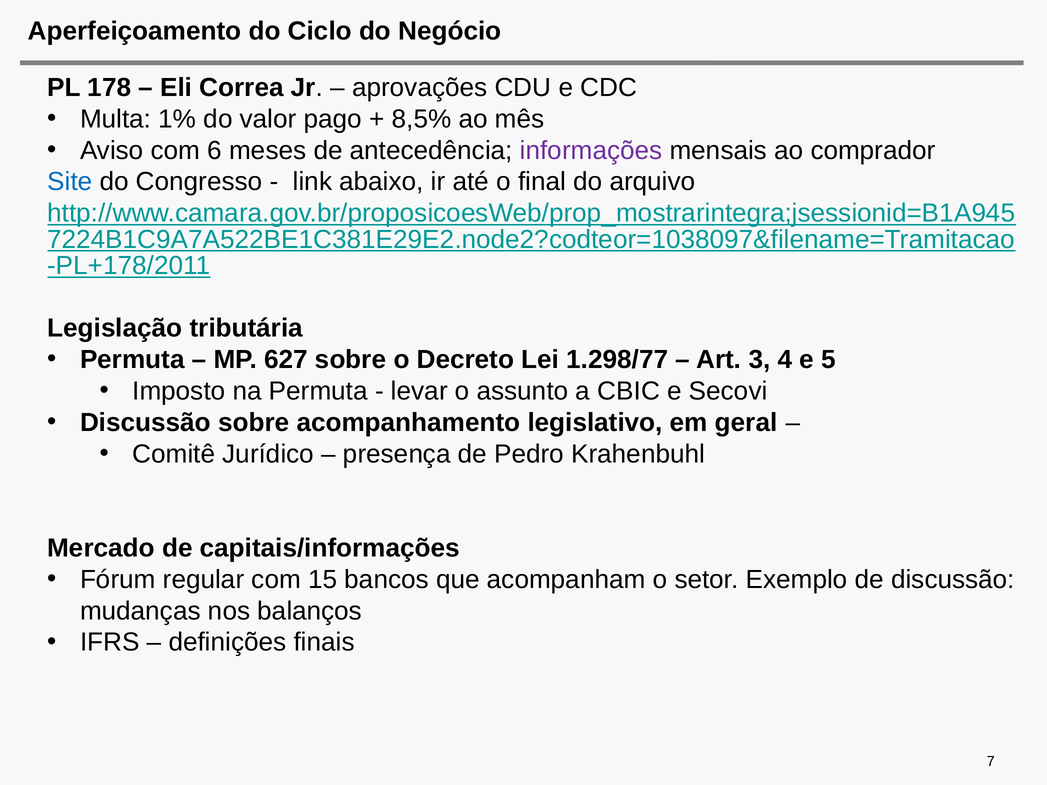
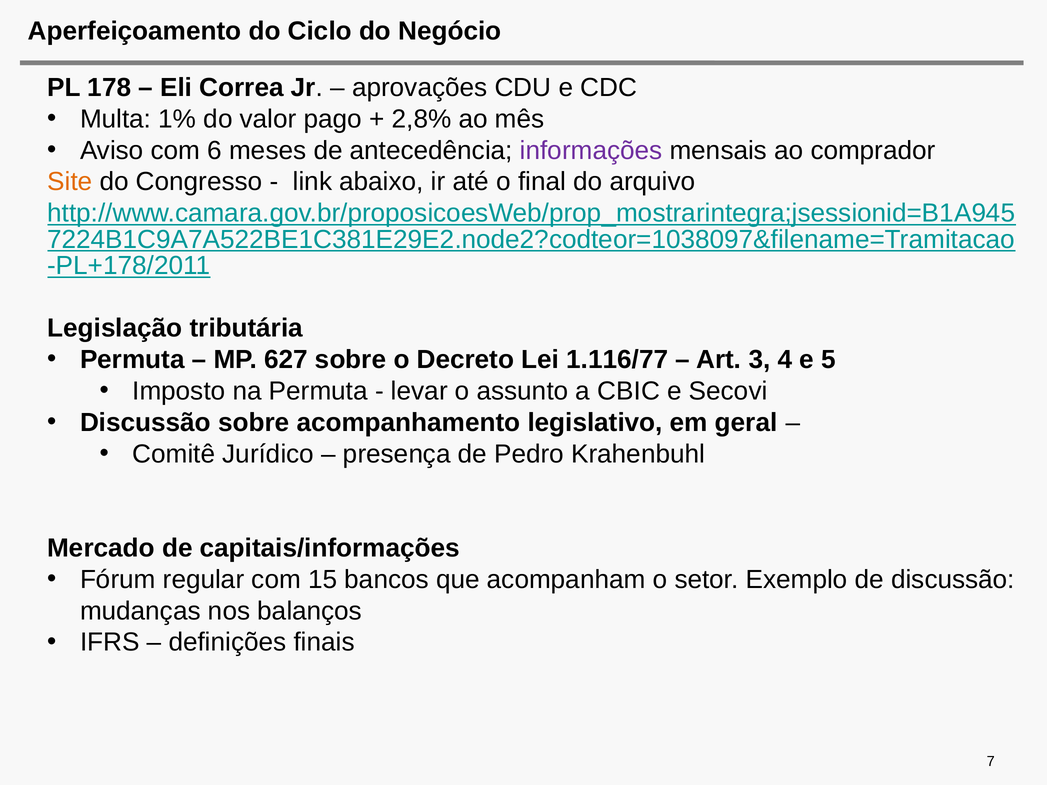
8,5%: 8,5% -> 2,8% (422, 119)
Site colour: blue -> orange (70, 182)
1.298/77: 1.298/77 -> 1.116/77 (617, 360)
